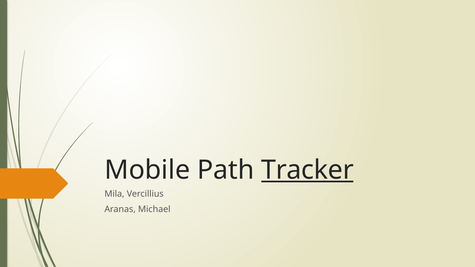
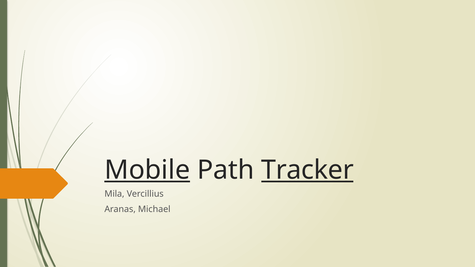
Mobile underline: none -> present (147, 170)
